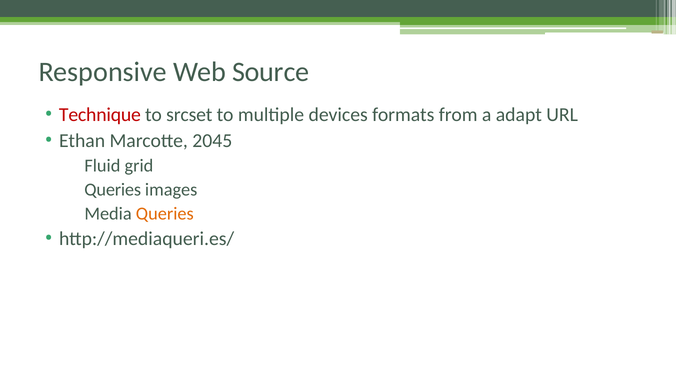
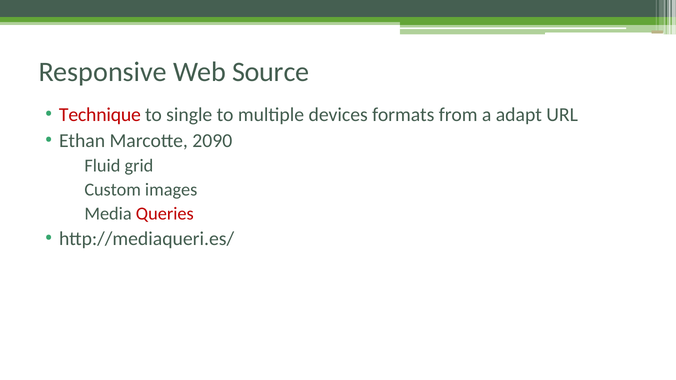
srcset: srcset -> single (189, 115)
2045: 2045 -> 2090 (212, 141)
Queries: Queries -> Custom (113, 190)
Queries colour: orange -> red (165, 214)
